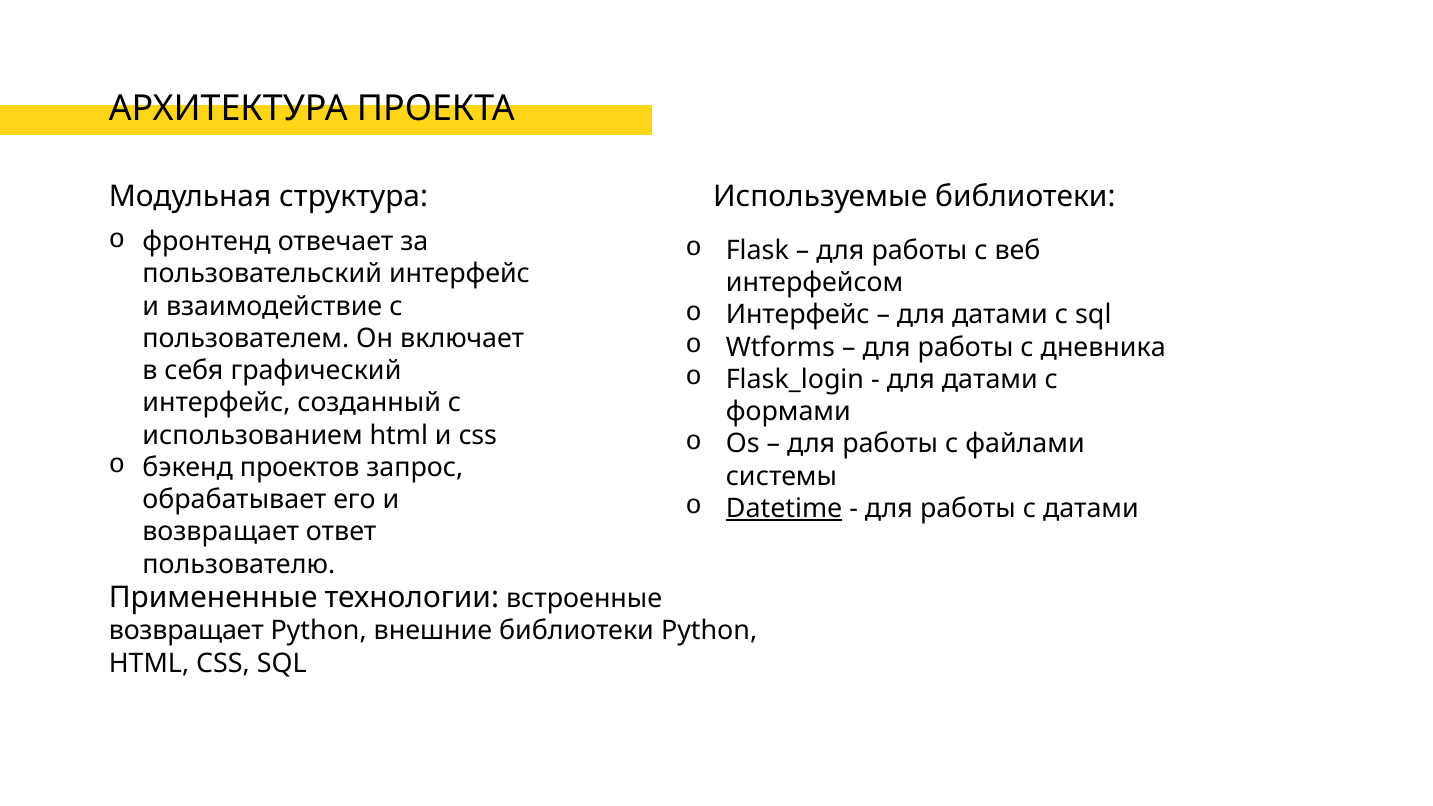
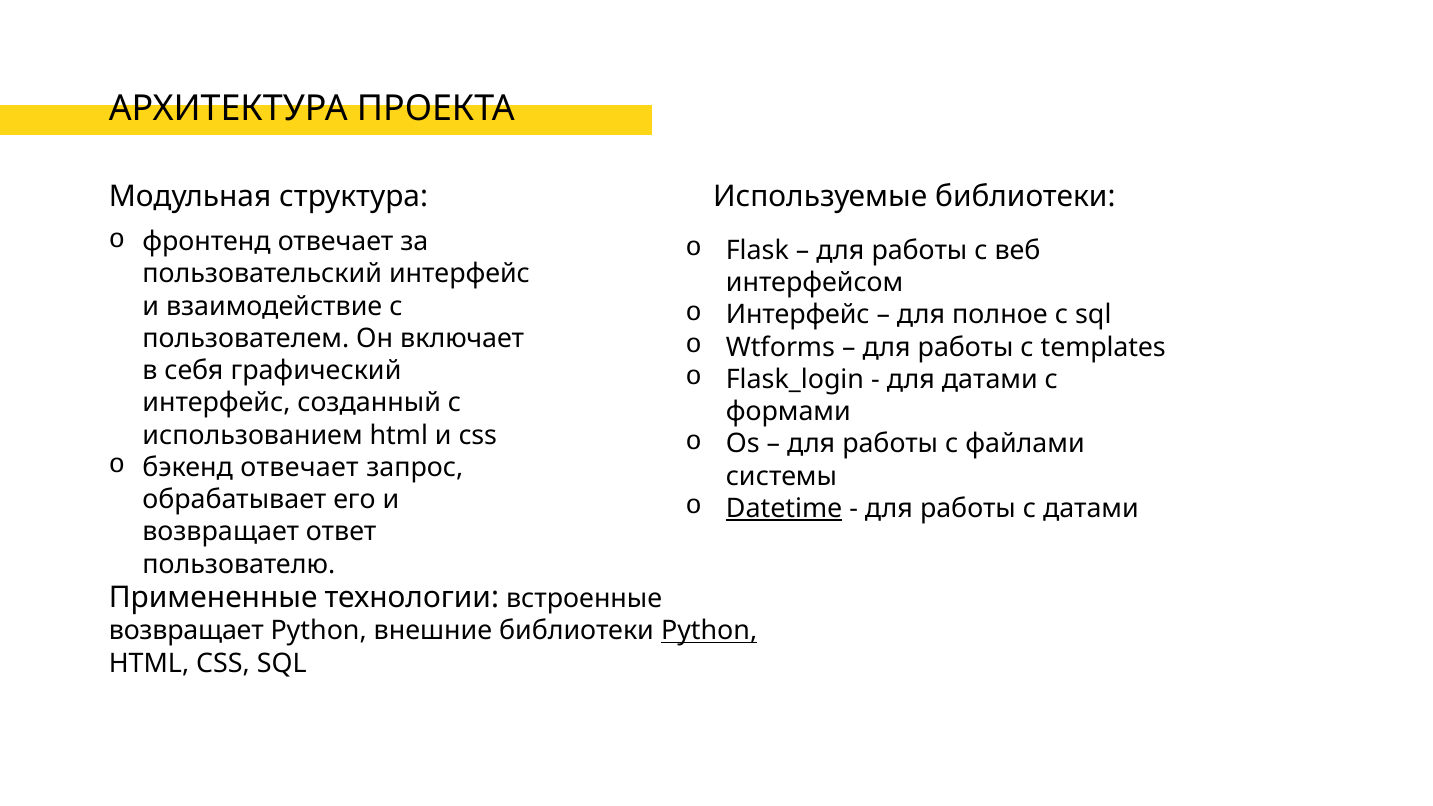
датами: датами -> полное (1000, 315)
дневника: дневника -> templates (1103, 347)
бэкенд проектов: проектов -> отвечает (300, 468)
Python underline: none -> present (709, 631)
